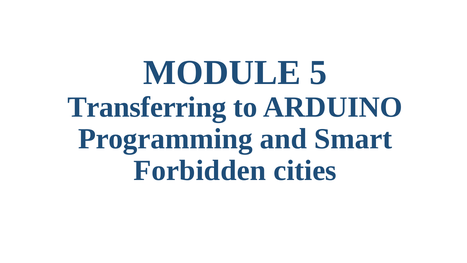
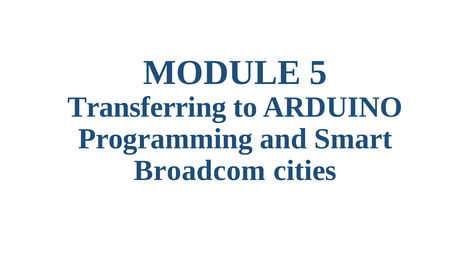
Forbidden: Forbidden -> Broadcom (200, 170)
